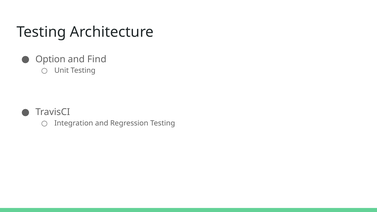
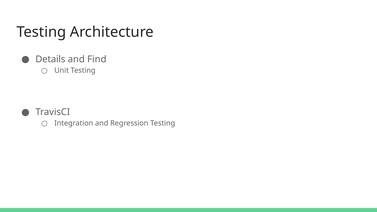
Option: Option -> Details (50, 59)
